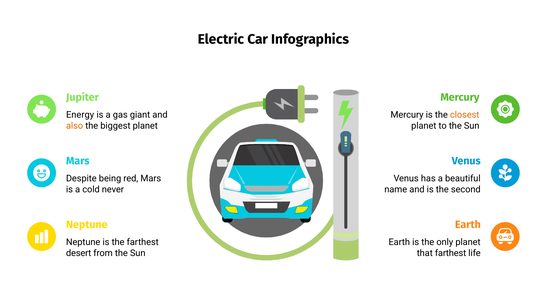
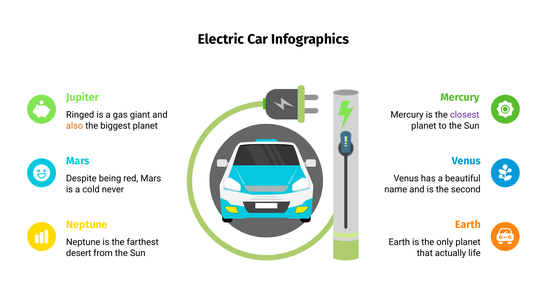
Energy: Energy -> Ringed (80, 115)
closest colour: orange -> purple (465, 115)
that farthest: farthest -> actually (451, 253)
